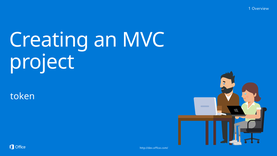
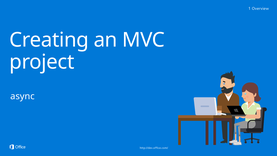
token: token -> async (22, 96)
